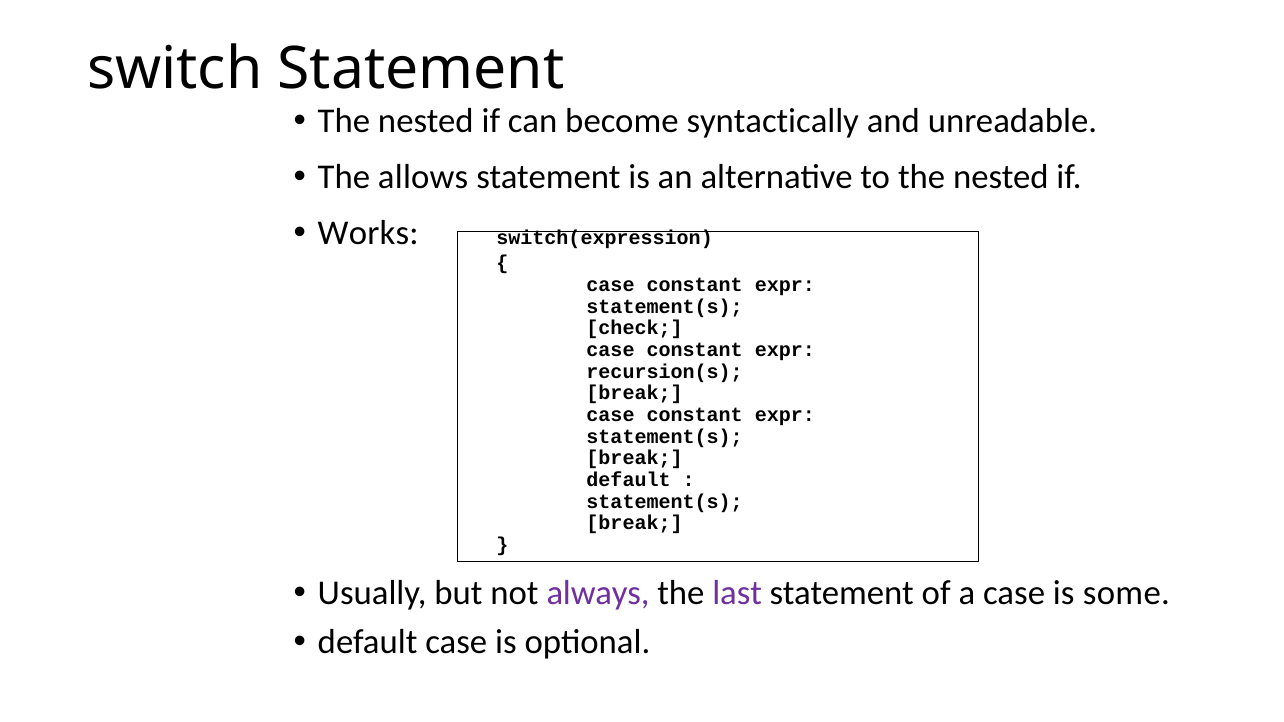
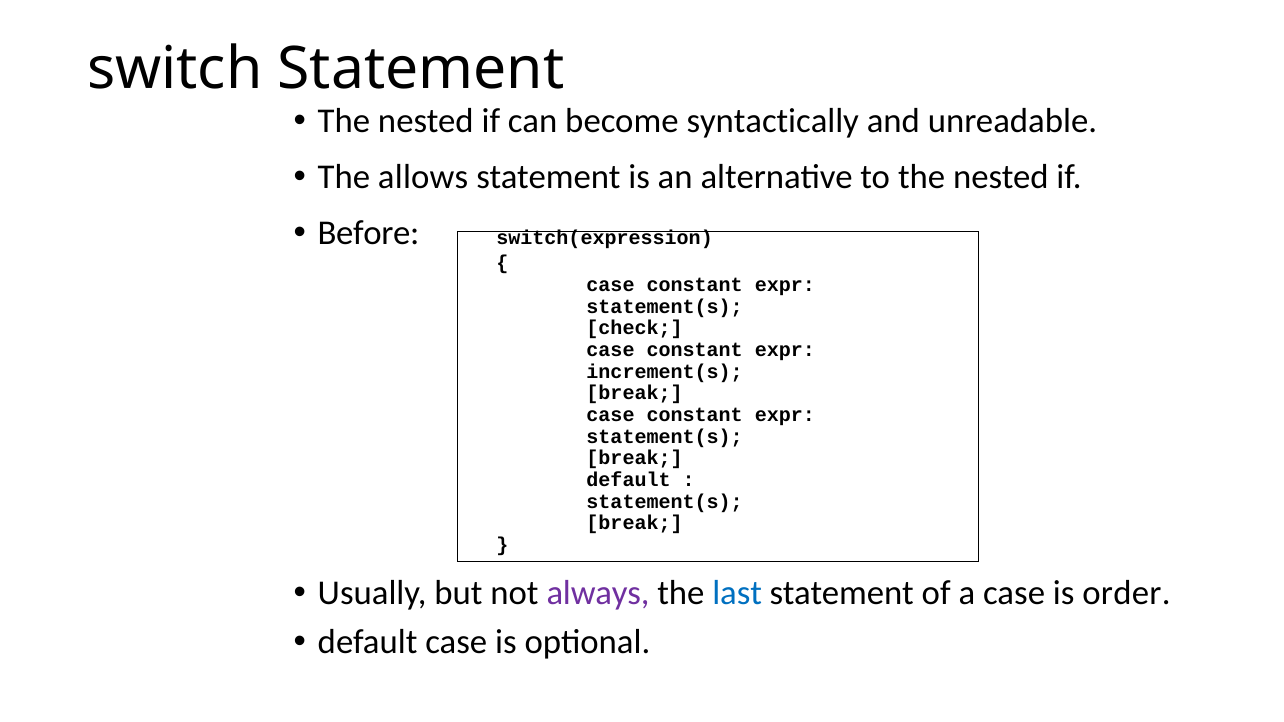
Works: Works -> Before (369, 234)
recursion(s: recursion(s -> increment(s (665, 372)
last colour: purple -> blue (737, 593)
some: some -> order (1126, 593)
